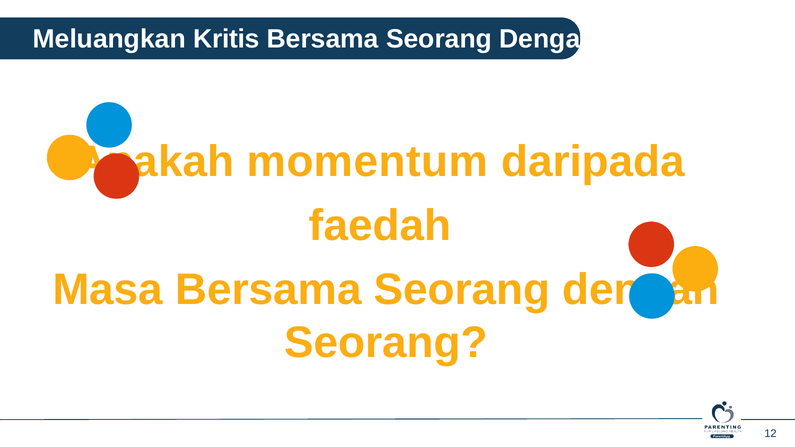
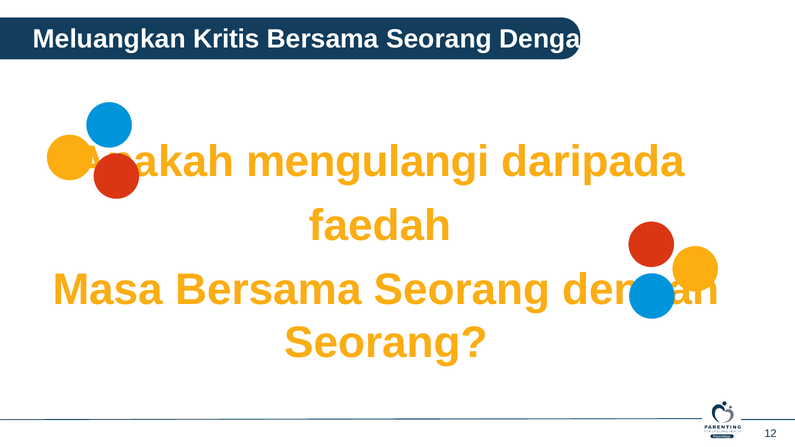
momentum: momentum -> mengulangi (368, 162)
